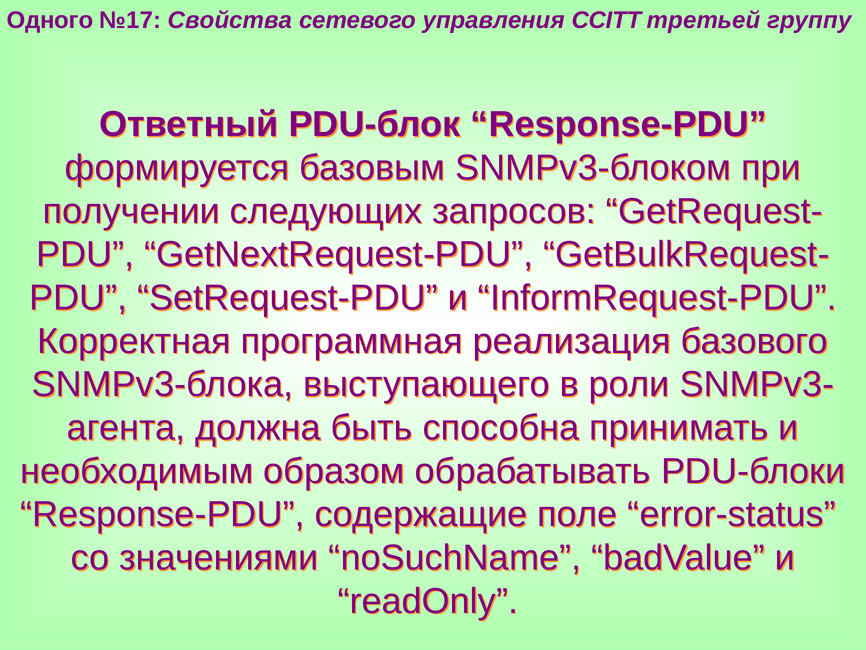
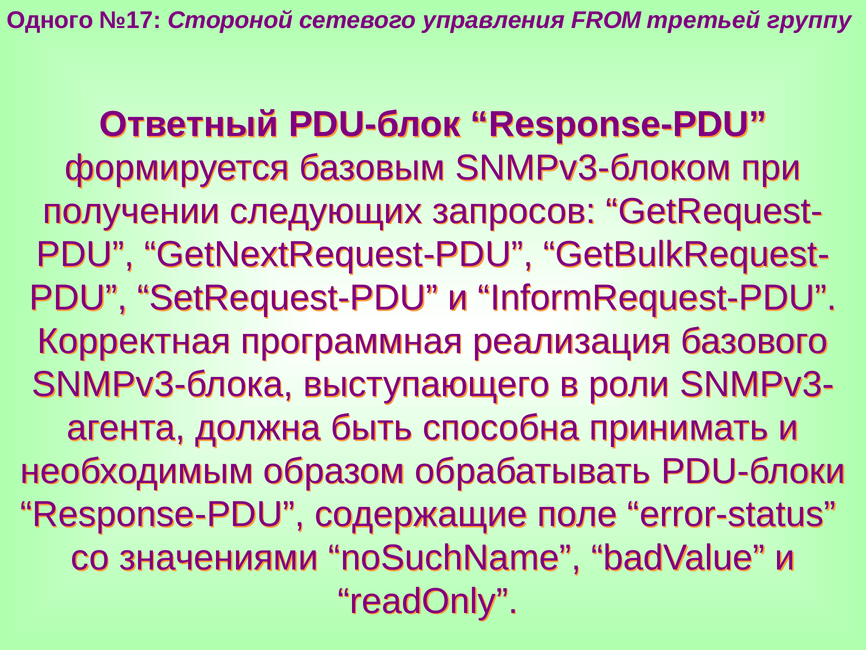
Свойства: Свойства -> Стороной (230, 20)
CCITT: CCITT -> FROM (606, 20)
